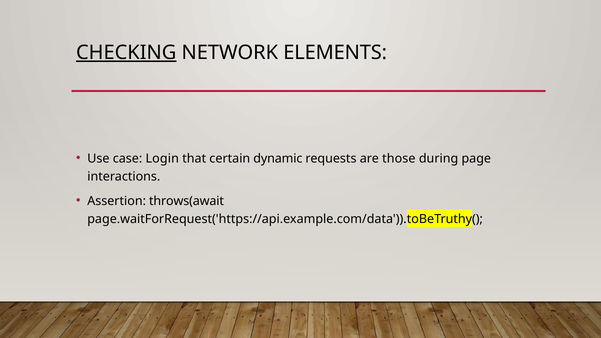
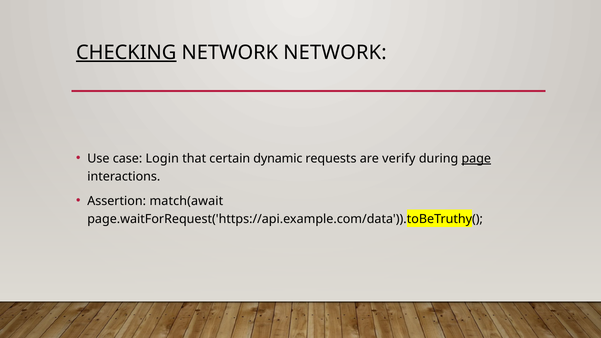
NETWORK ELEMENTS: ELEMENTS -> NETWORK (335, 53)
those: those -> verify (399, 159)
page underline: none -> present (476, 159)
throws(await: throws(await -> match(await (186, 201)
